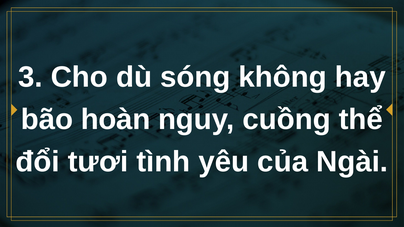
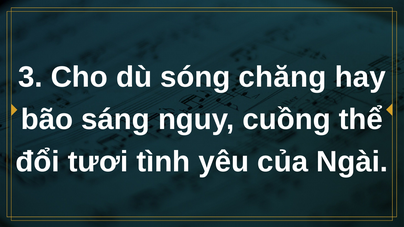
không: không -> chăng (283, 77)
hoàn: hoàn -> sáng (116, 120)
